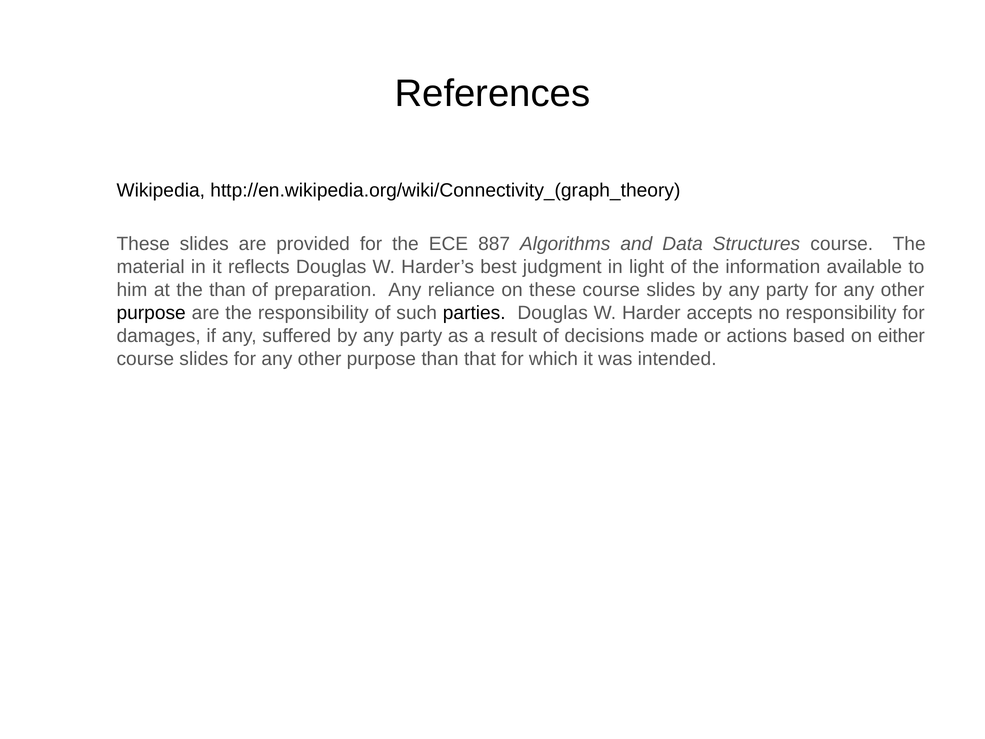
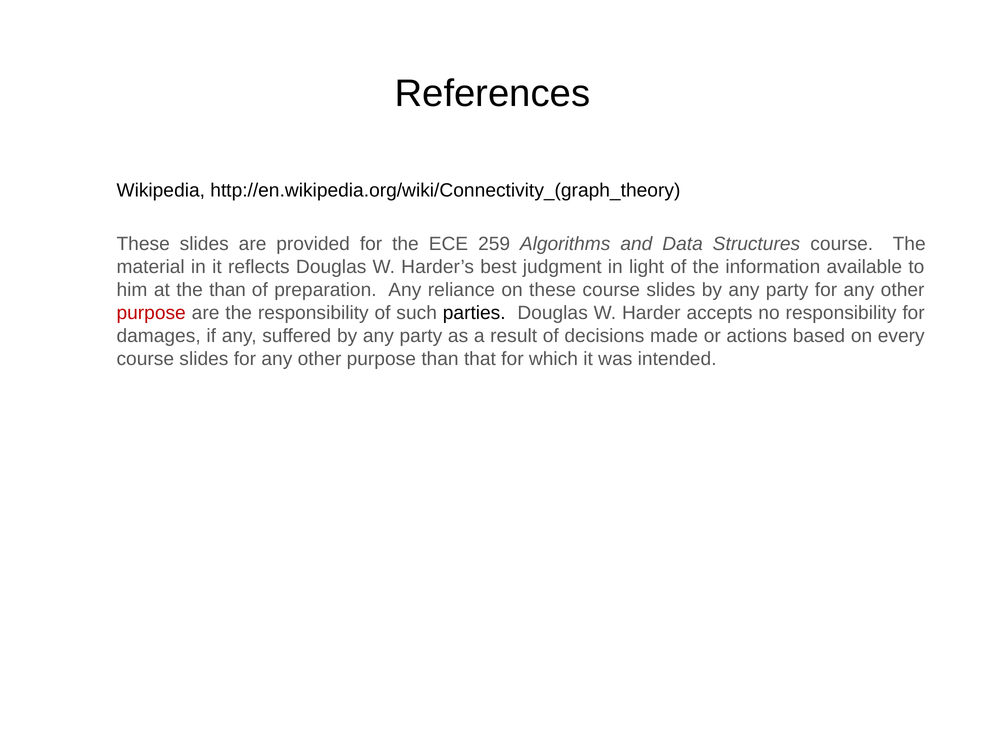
887: 887 -> 259 (494, 244)
purpose colour: black -> red (151, 313)
either: either -> every (901, 336)
